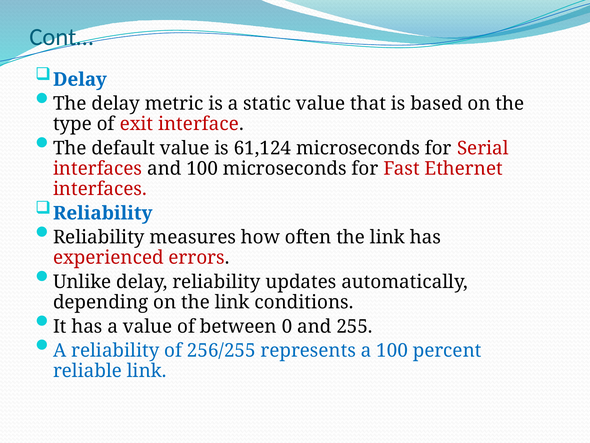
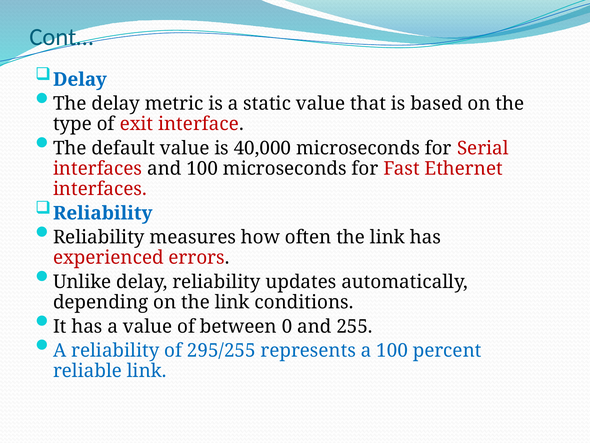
61,124: 61,124 -> 40,000 (262, 148)
256/255: 256/255 -> 295/255 (221, 350)
